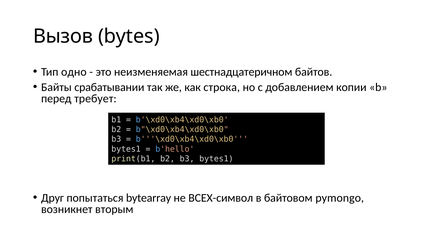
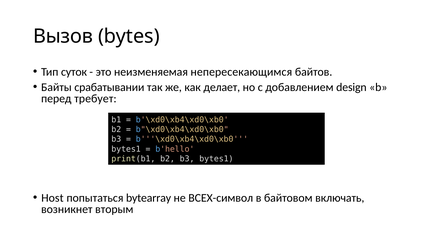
одно: одно -> суток (74, 72)
шестнадцатеричном: шестнадцатеричном -> непересекающимся (241, 72)
строка: строка -> делает (222, 87)
копии: копии -> design (351, 87)
Друг: Друг -> Host (52, 198)
pymongo: pymongo -> включать (340, 198)
